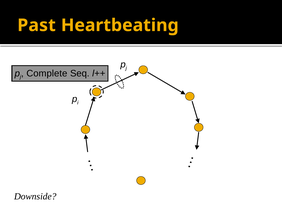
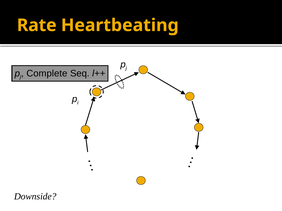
Past: Past -> Rate (37, 25)
